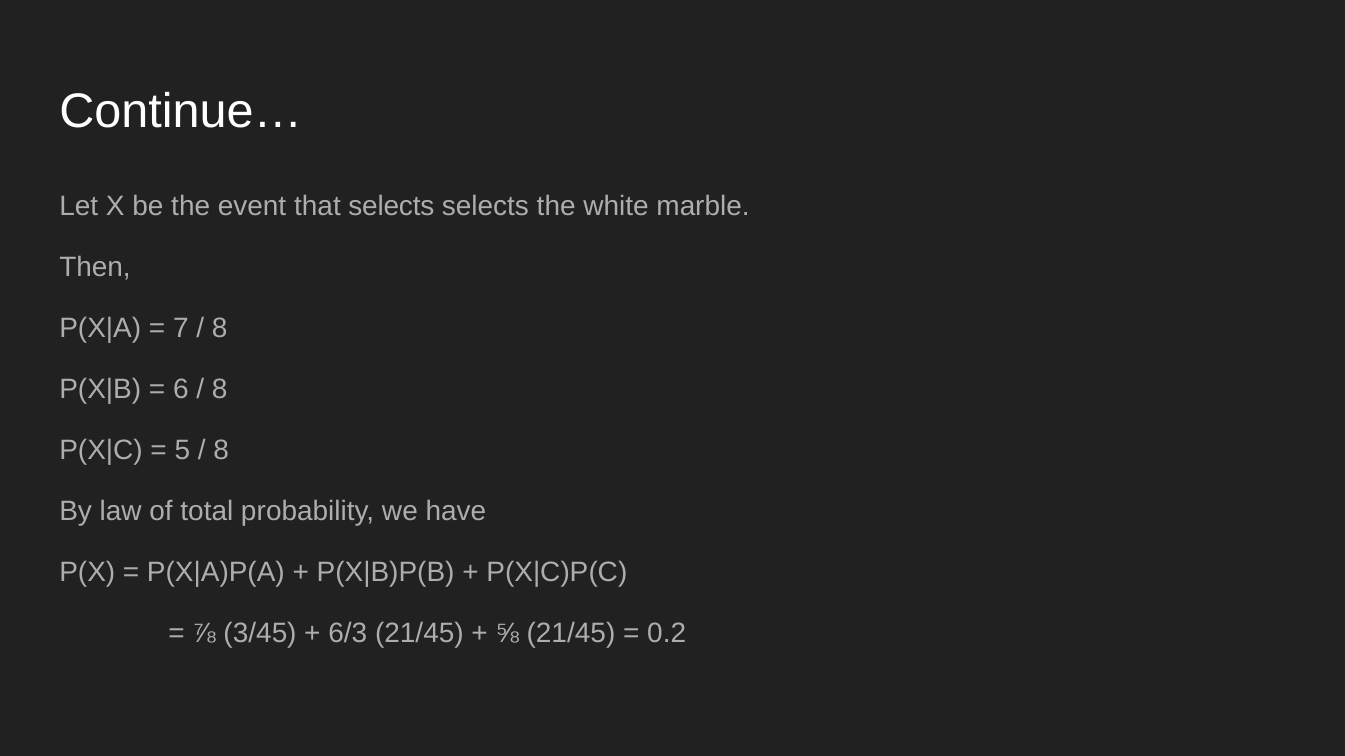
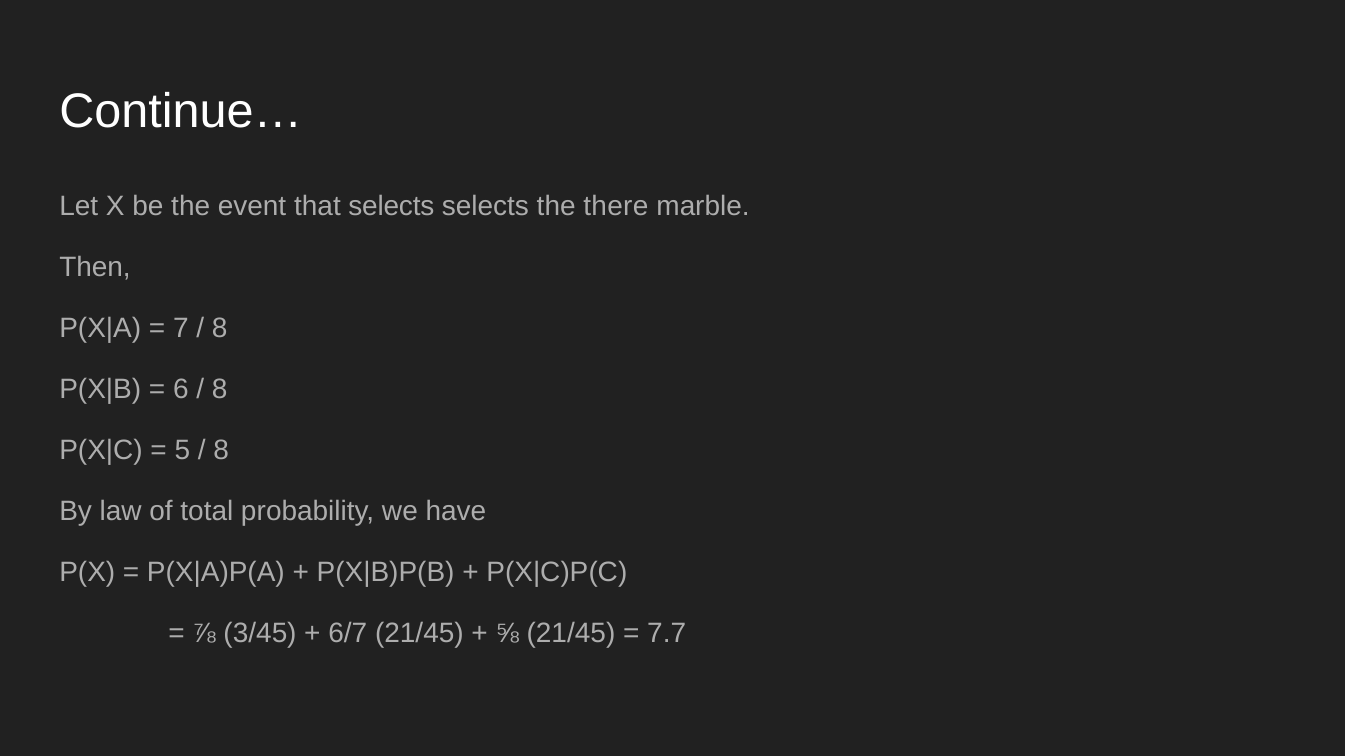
white: white -> there (616, 207)
6/3: 6/3 -> 6/7 (348, 634)
0.2: 0.2 -> 7.7 (667, 634)
